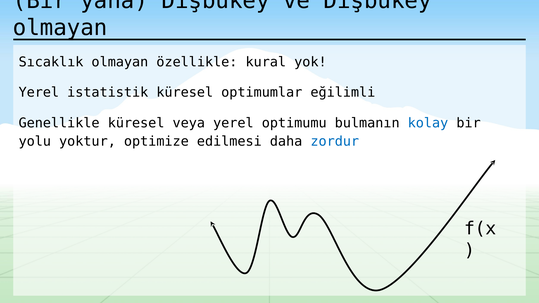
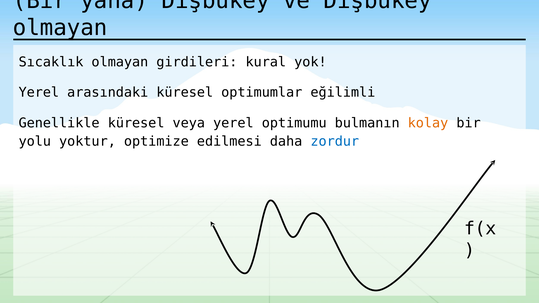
özellikle: özellikle -> girdileri (197, 62)
istatistik: istatistik -> arasındaki (108, 92)
kolay colour: blue -> orange (428, 123)
